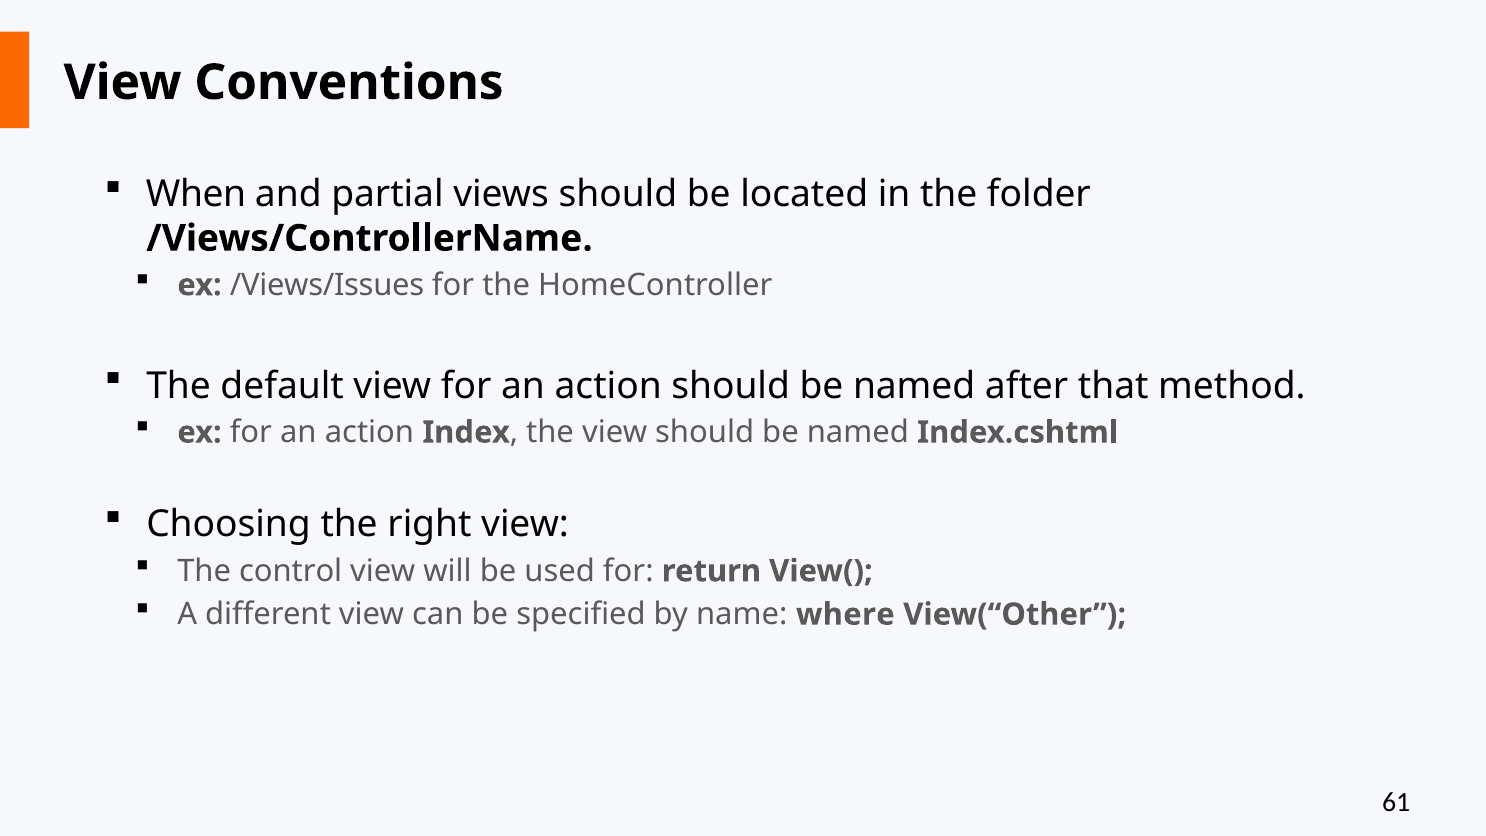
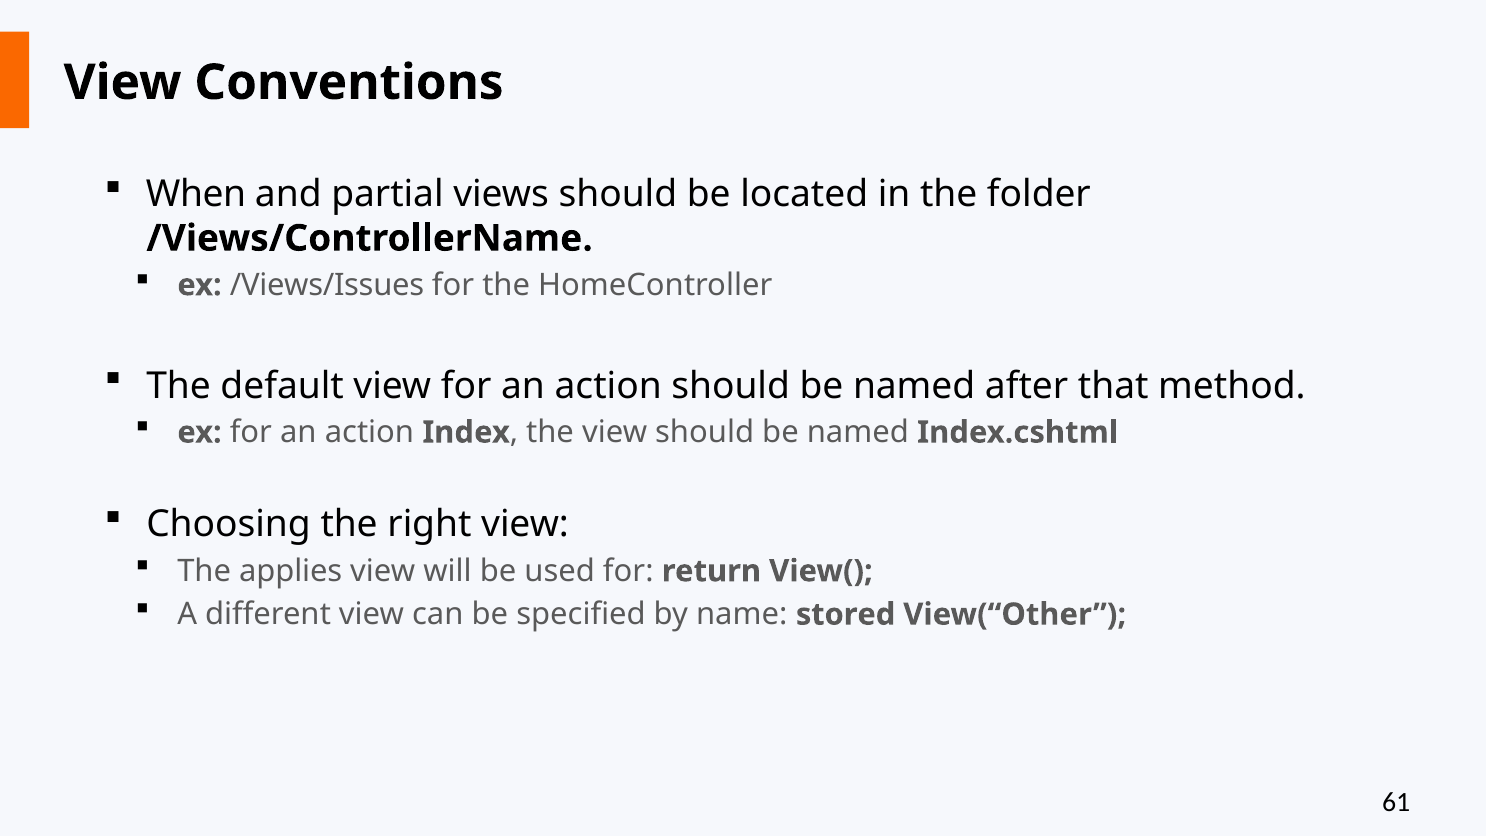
control: control -> applies (291, 571)
where: where -> stored (846, 614)
